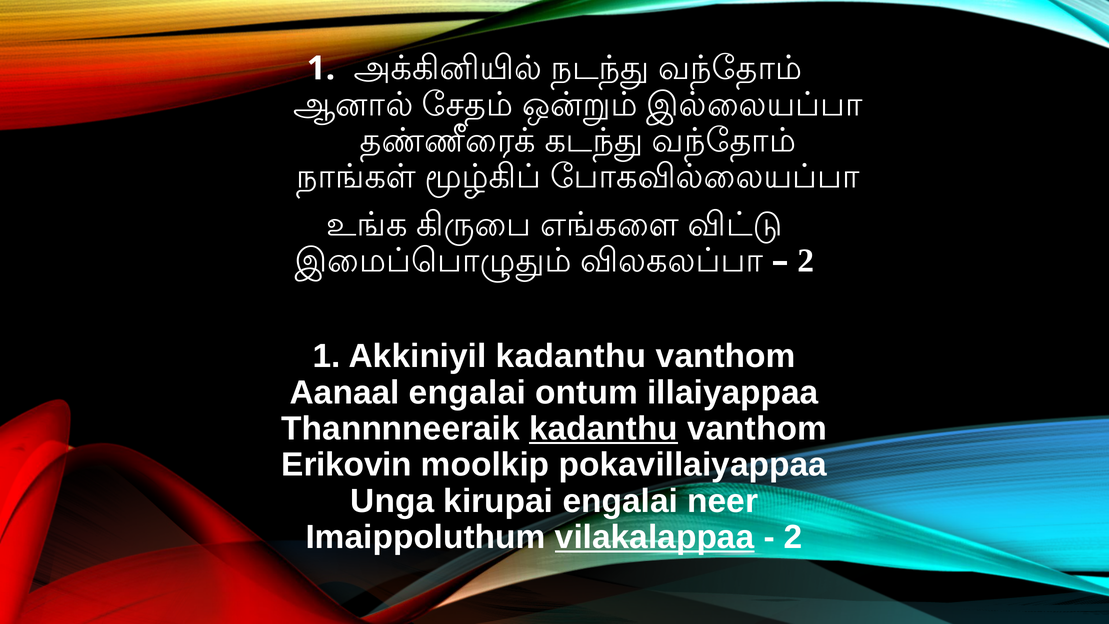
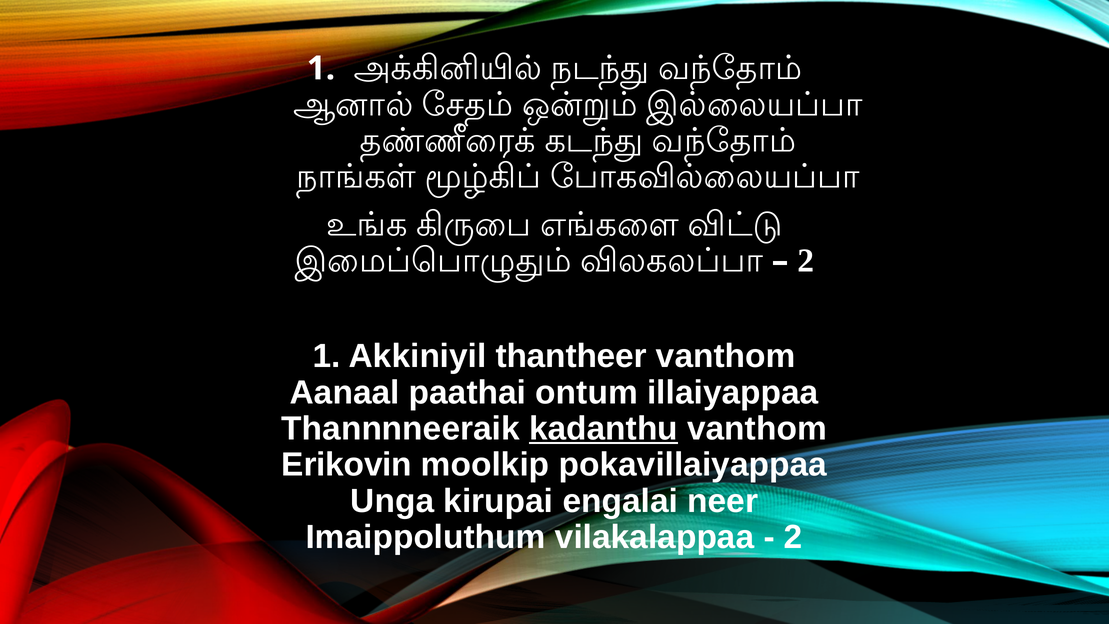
Akkiniyil kadanthu: kadanthu -> thantheer (571, 356)
Aanaal engalai: engalai -> paathai (468, 392)
vilakalappaa underline: present -> none (655, 537)
